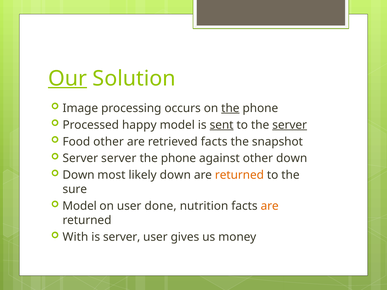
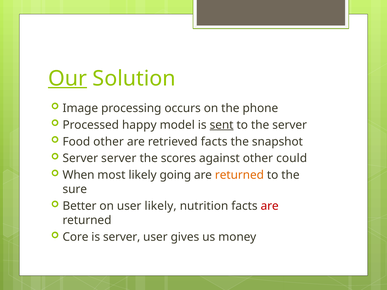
the underline: present -> none (230, 108)
server underline: present -> none (290, 125)
phone: phone -> scores (178, 158)
other down: down -> could (292, 158)
Down: Down -> When (78, 175)
likely down: down -> going (175, 175)
Model: Model -> Better (80, 206)
user done: done -> likely (161, 206)
are colour: orange -> red (270, 206)
With: With -> Core (75, 237)
